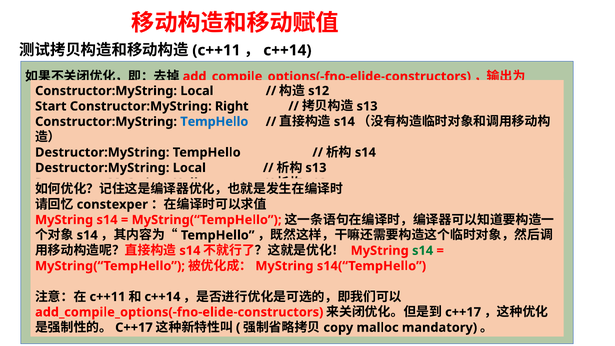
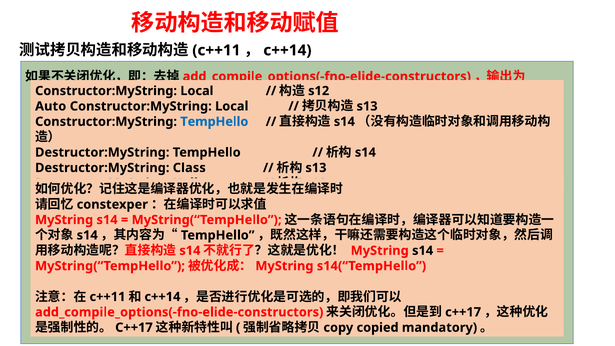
Start: Start -> Auto (51, 106)
Right: Right -> Local (232, 106)
Destructor:MyString Local: Local -> Class (189, 168)
s14 colour: green -> black (423, 251)
malloc: malloc -> copied (378, 327)
